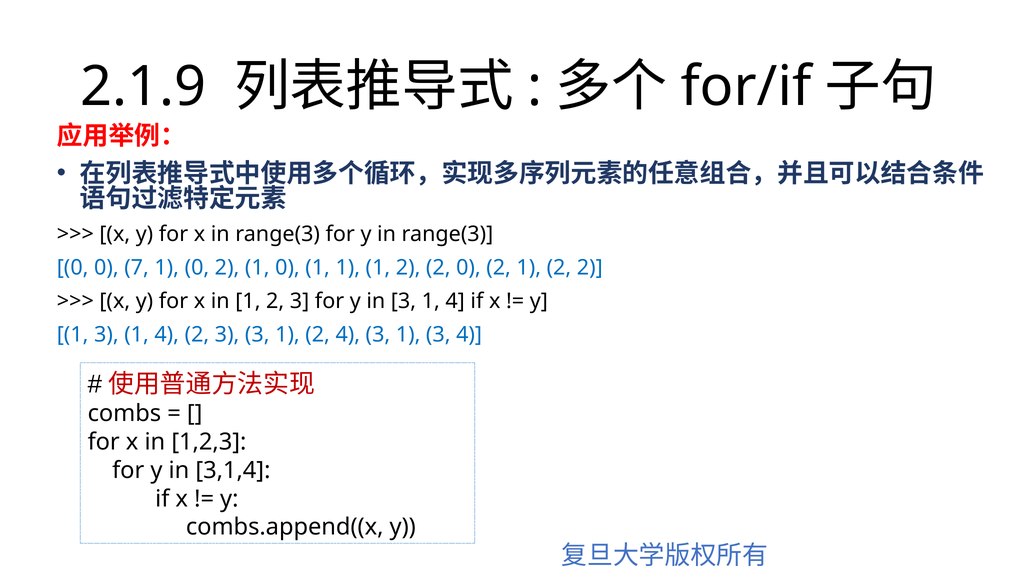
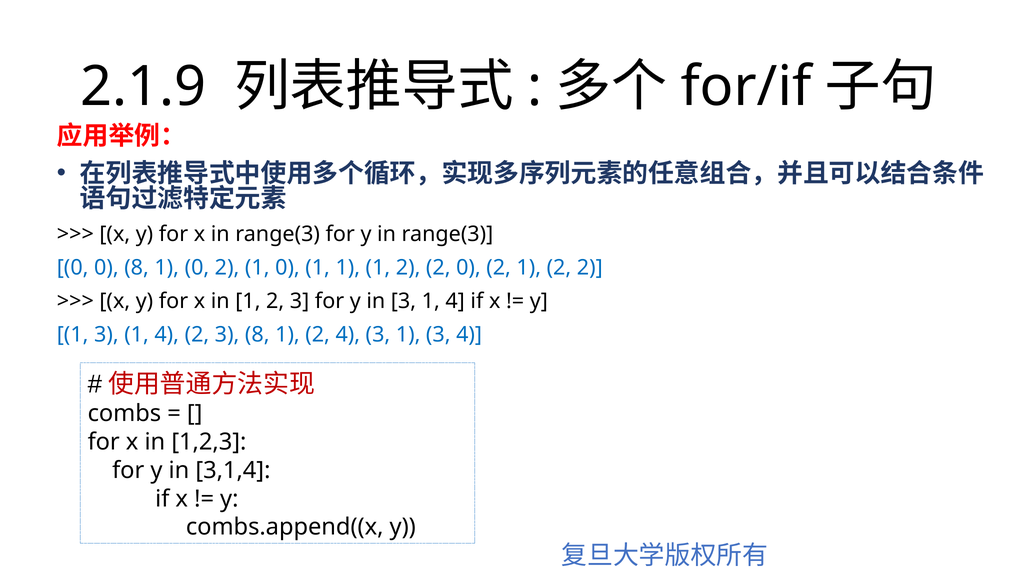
0 7: 7 -> 8 (137, 268)
3 3: 3 -> 8 (257, 335)
